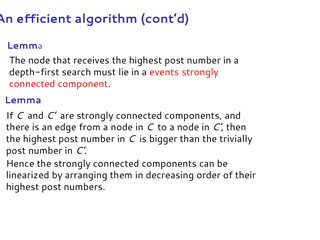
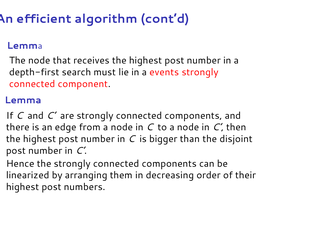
trivially: trivially -> disjoint (236, 139)
